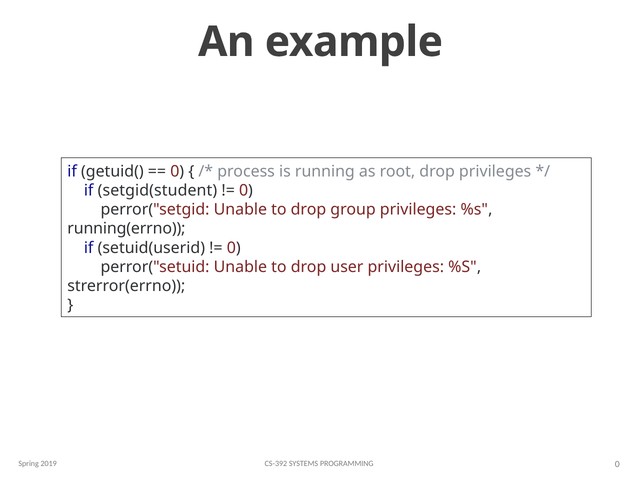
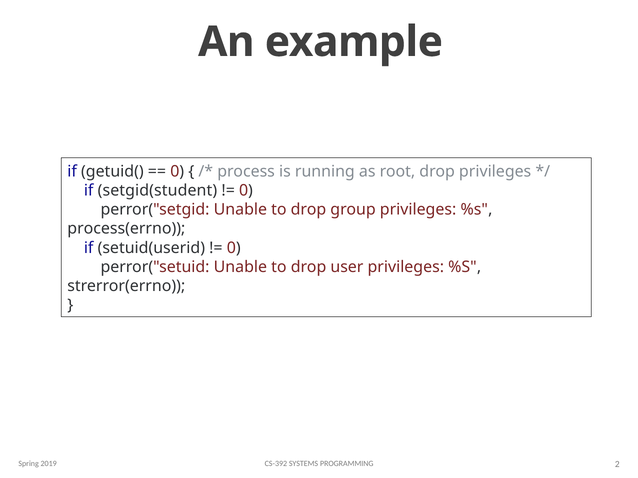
running(errno: running(errno -> process(errno (126, 229)
PROGRAMMING 0: 0 -> 2 (617, 465)
